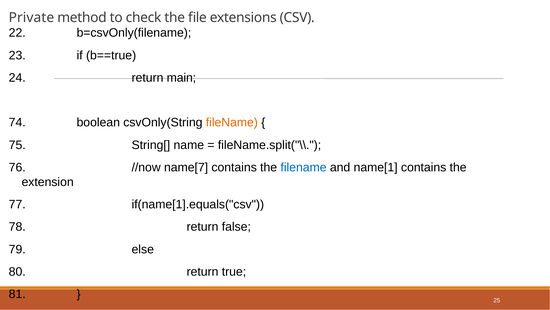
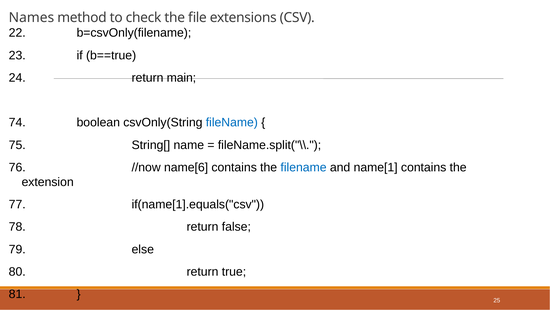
Private: Private -> Names (31, 17)
fileName colour: orange -> blue (232, 122)
name[7: name[7 -> name[6 (186, 167)
